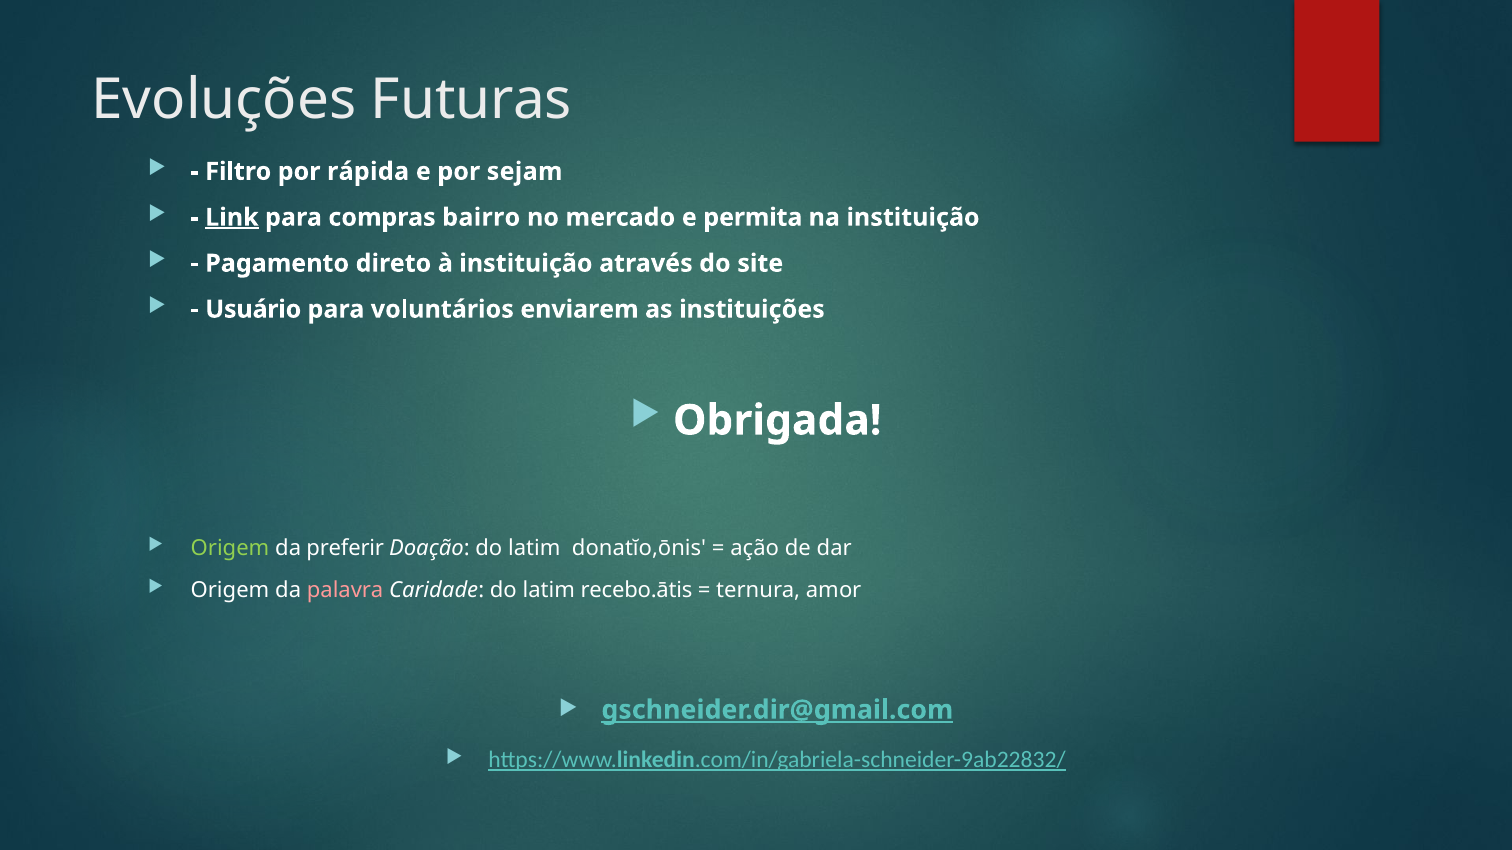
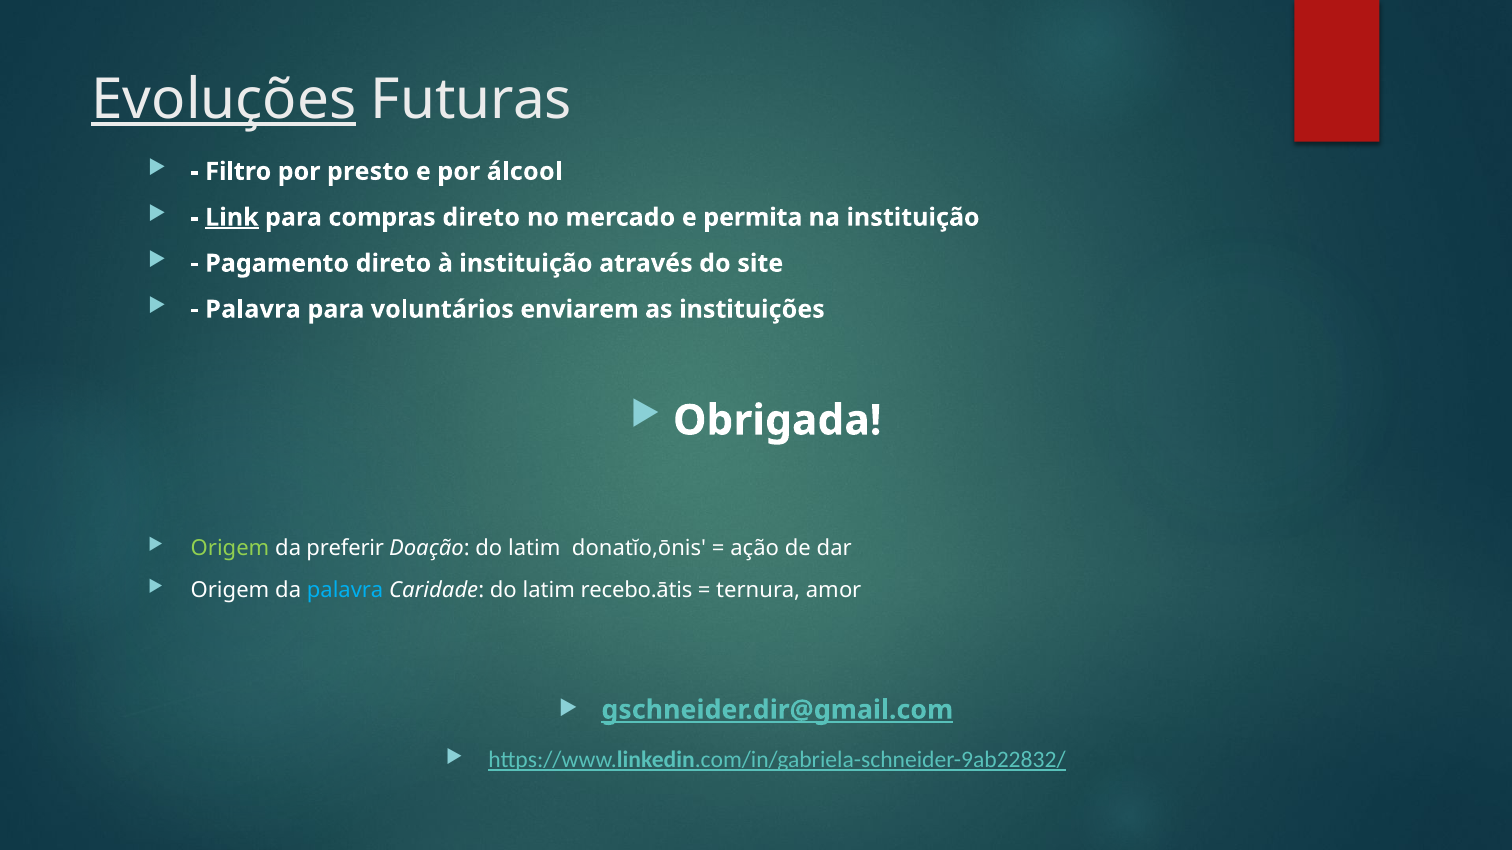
Evoluções underline: none -> present (224, 100)
rápida: rápida -> presto (368, 172)
sejam: sejam -> álcool (525, 172)
compras bairro: bairro -> direto (481, 218)
Usuário: Usuário -> Palavra (253, 310)
palavra colour: pink -> light blue (345, 590)
